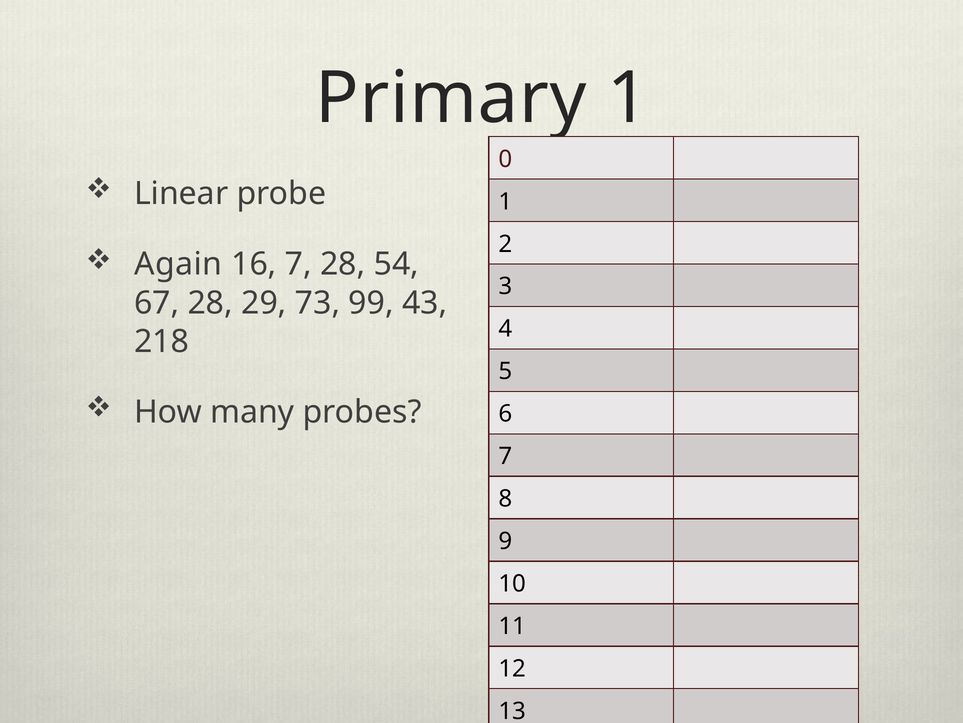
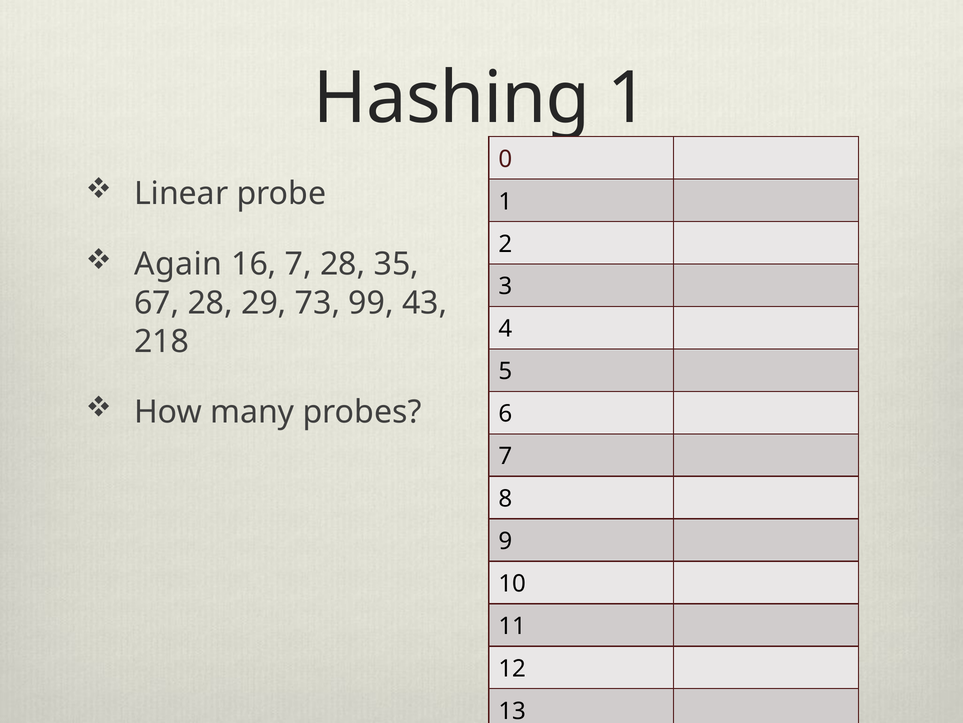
Primary: Primary -> Hashing (452, 98)
54: 54 -> 35 (396, 264)
